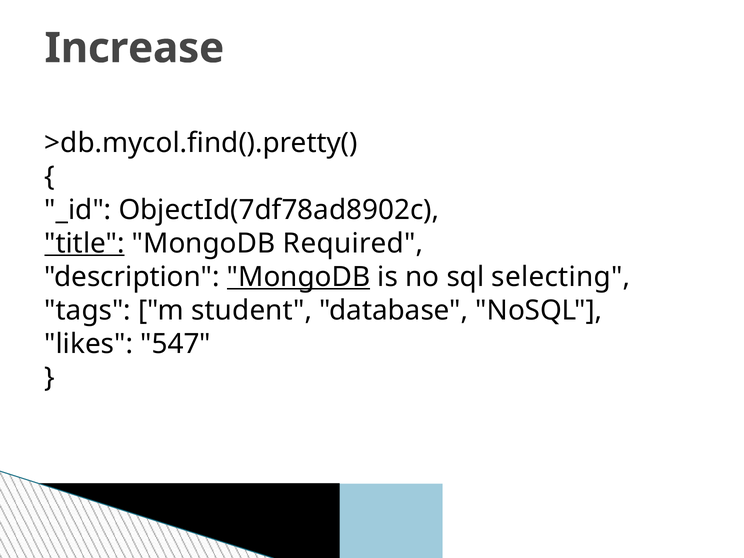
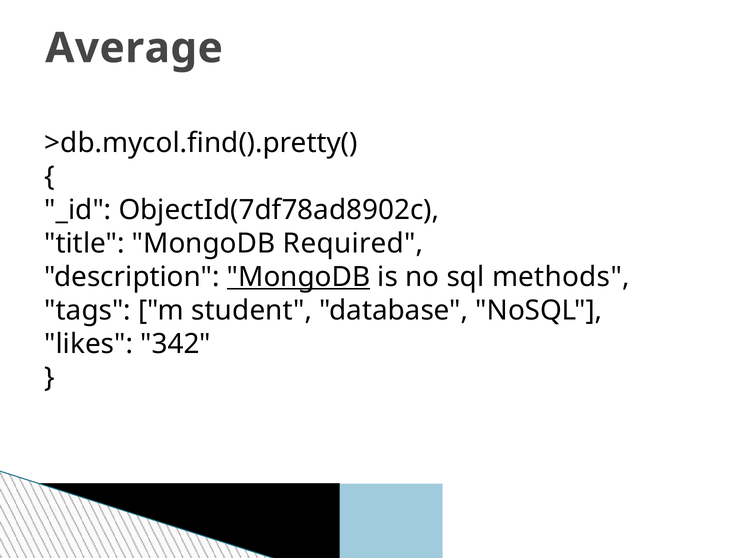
Increase: Increase -> Average (134, 48)
title underline: present -> none (85, 243)
selecting: selecting -> methods (561, 277)
547: 547 -> 342 (176, 344)
